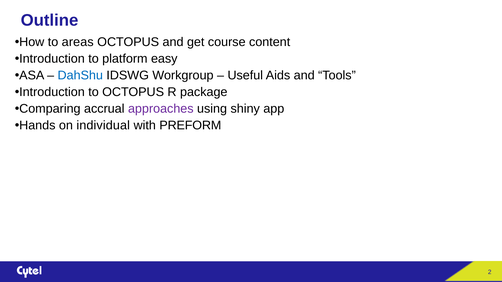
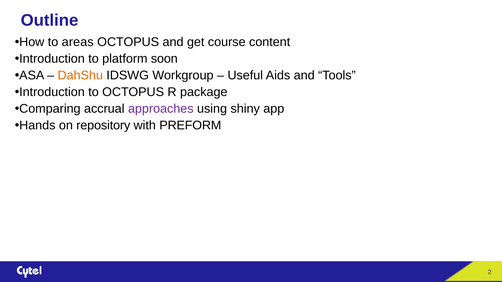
easy: easy -> soon (164, 59)
DahShu colour: blue -> orange (80, 76)
individual: individual -> repository (103, 126)
